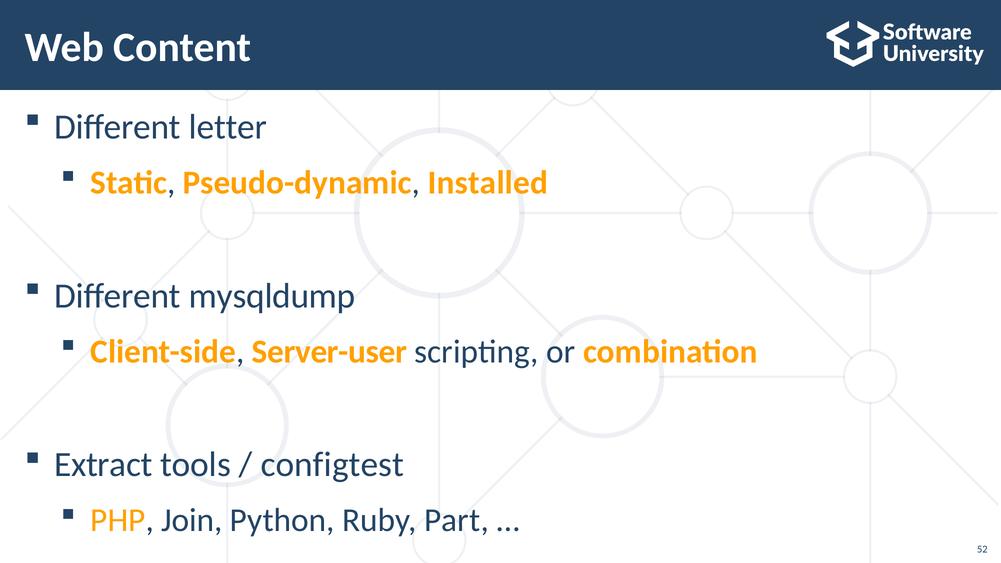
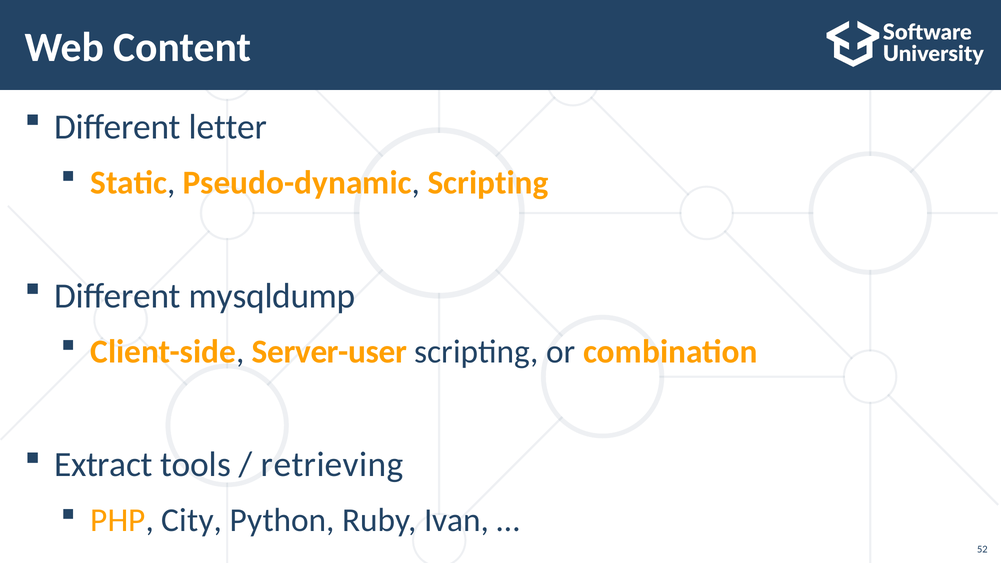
Pseudo-dynamic Installed: Installed -> Scripting (488, 183)
configtest: configtest -> retrieving (332, 465)
Join: Join -> City (192, 520)
Part: Part -> Ivan (457, 520)
